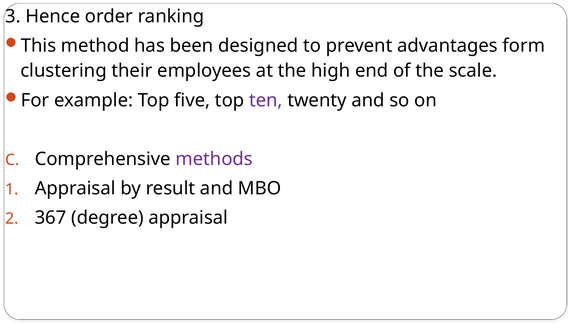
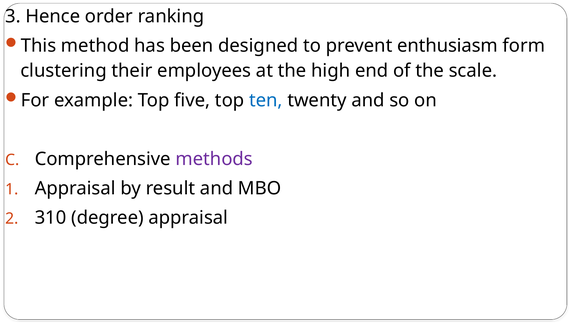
advantages: advantages -> enthusiasm (448, 46)
ten colour: purple -> blue (266, 100)
367: 367 -> 310 (51, 217)
